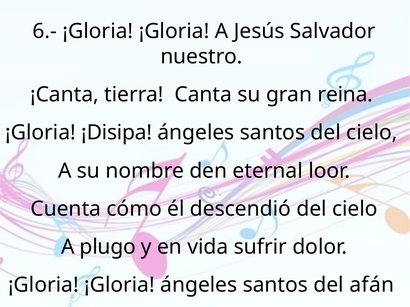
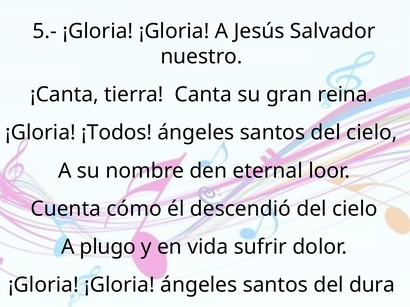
6.-: 6.- -> 5.- (45, 31)
¡Disipa: ¡Disipa -> ¡Todos (117, 133)
afán: afán -> dura (372, 286)
